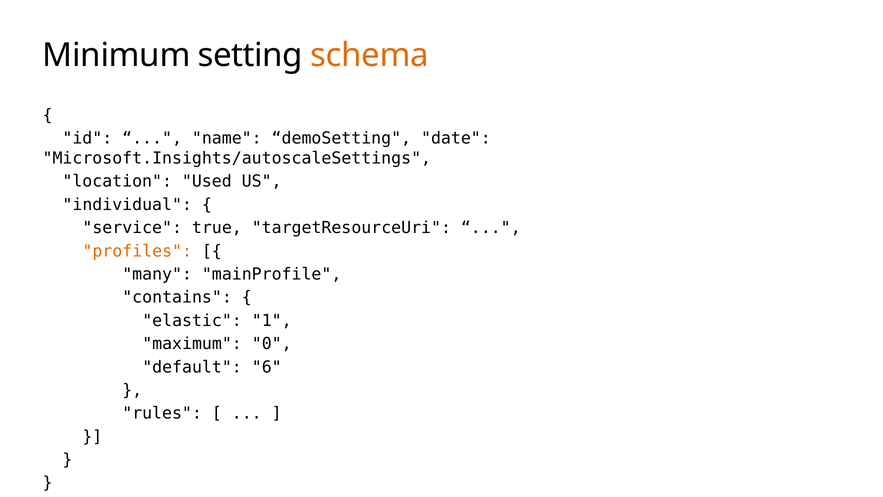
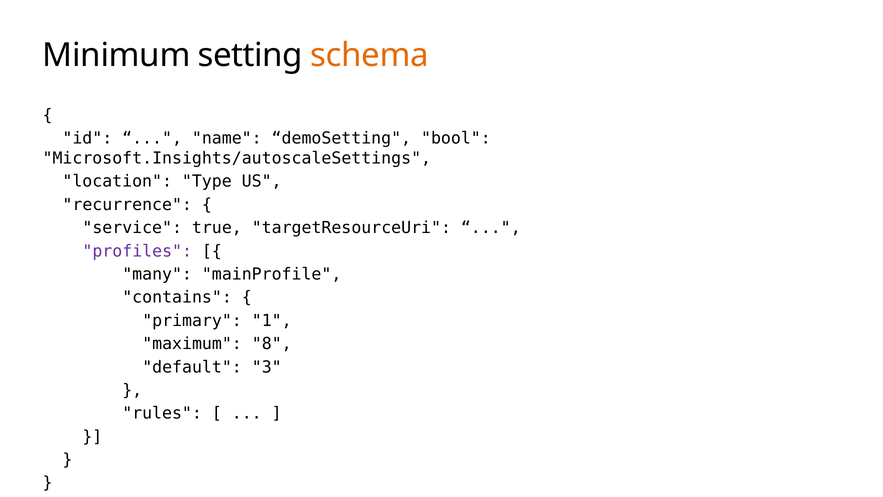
date: date -> bool (456, 138)
Used: Used -> Type (207, 181)
individual: individual -> recurrence (127, 205)
profiles colour: orange -> purple (137, 251)
elastic: elastic -> primary (192, 320)
0: 0 -> 8 (272, 344)
6: 6 -> 3 (267, 367)
